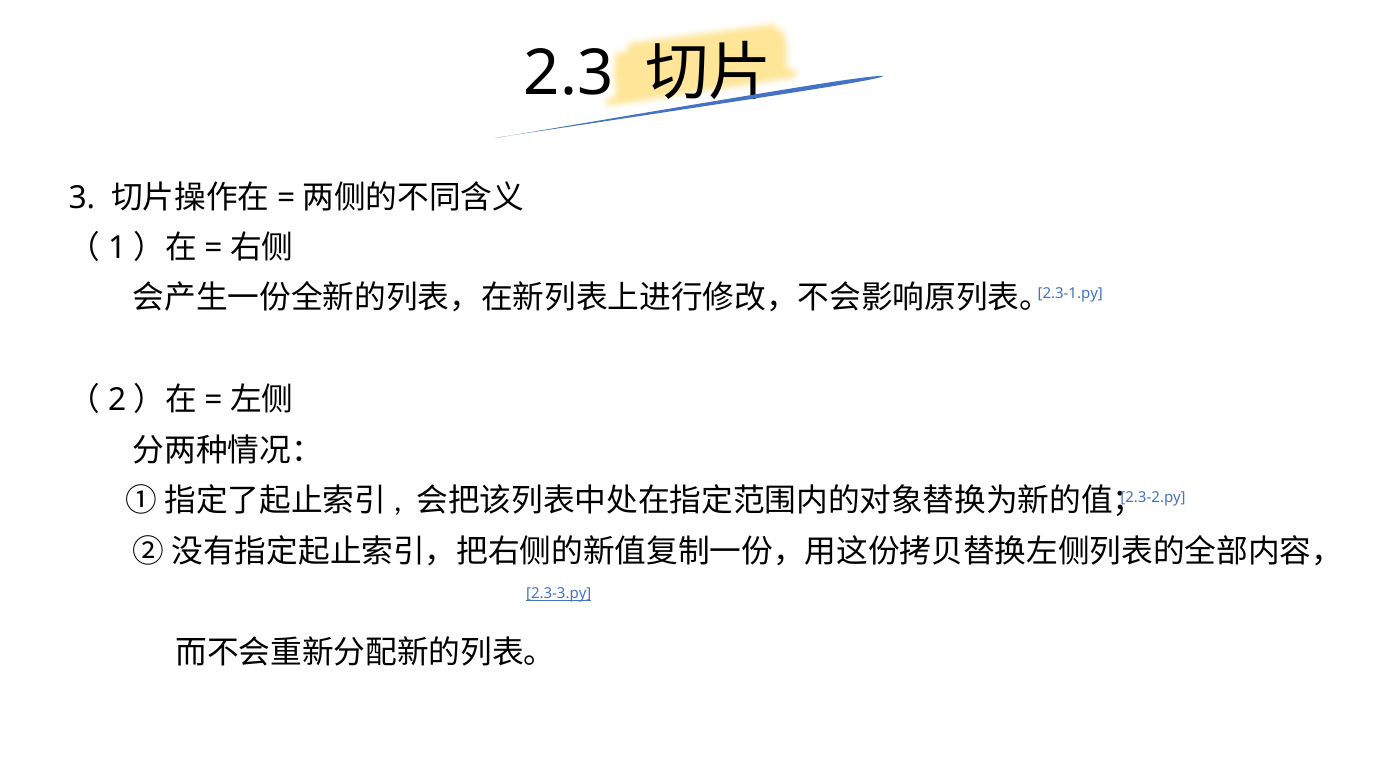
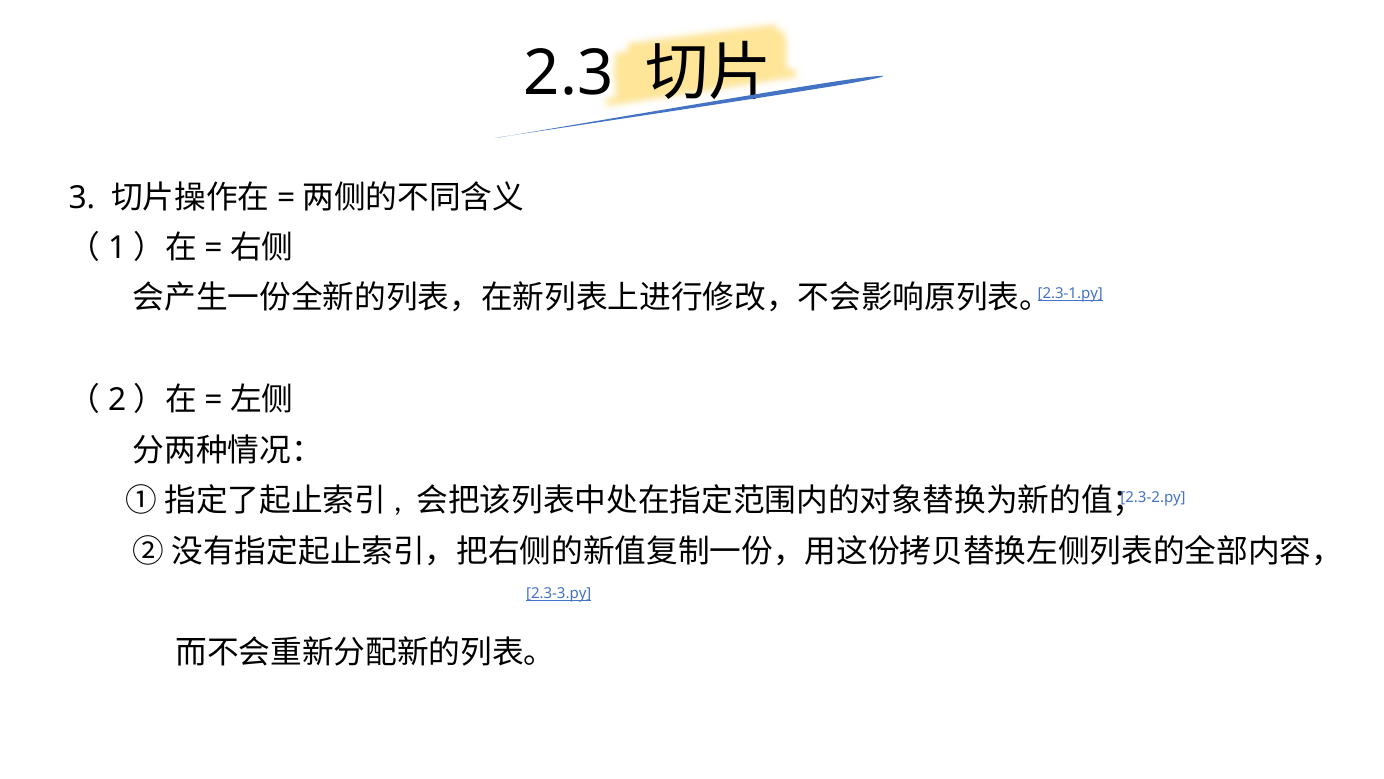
2.3-1.py underline: none -> present (1070, 294)
